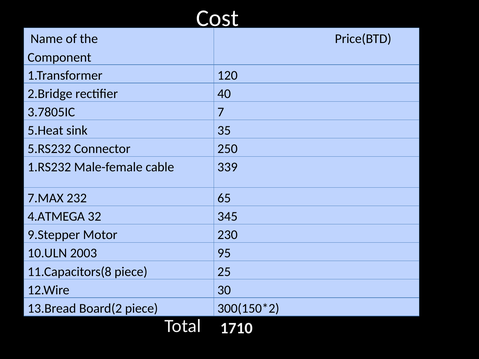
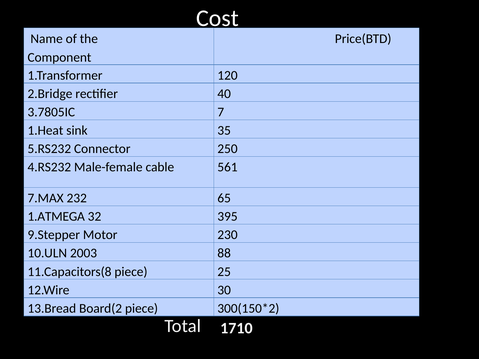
5.Heat: 5.Heat -> 1.Heat (45, 131)
1.RS232: 1.RS232 -> 4.RS232 (49, 167)
339: 339 -> 561 (227, 167)
4.ATMEGA: 4.ATMEGA -> 1.ATMEGA (56, 217)
345: 345 -> 395 (227, 217)
95: 95 -> 88 (224, 253)
